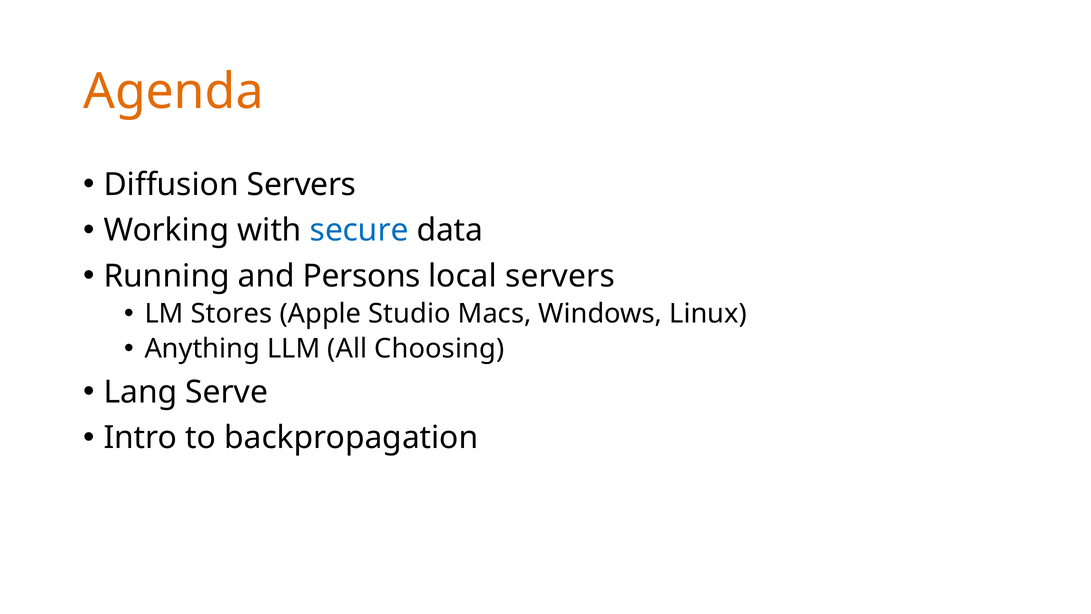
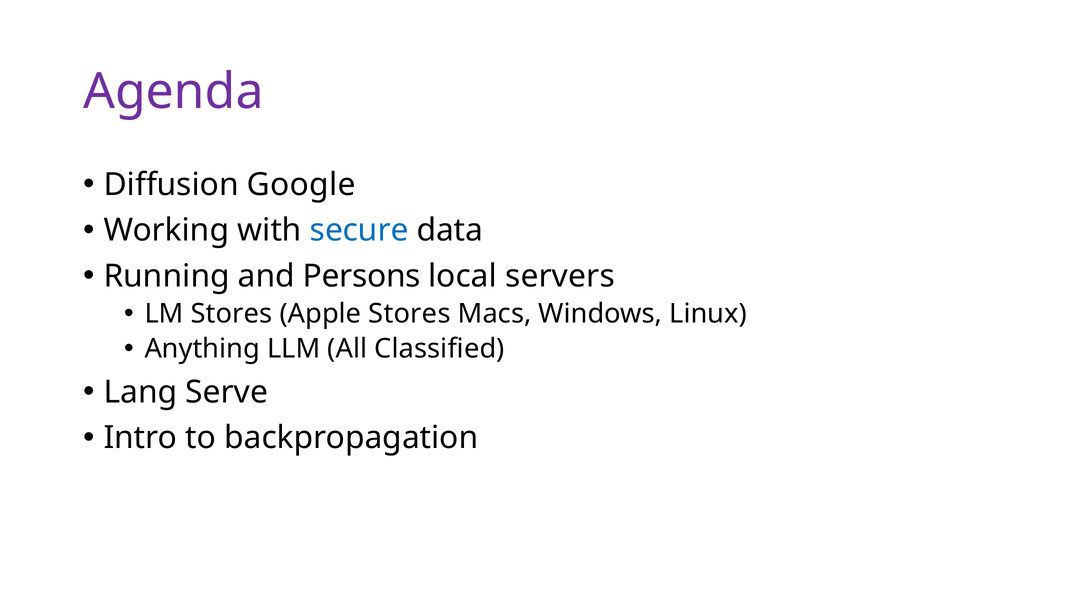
Agenda colour: orange -> purple (173, 92)
Diffusion Servers: Servers -> Google (301, 184)
Apple Studio: Studio -> Stores (409, 314)
Choosing: Choosing -> Classified (439, 349)
